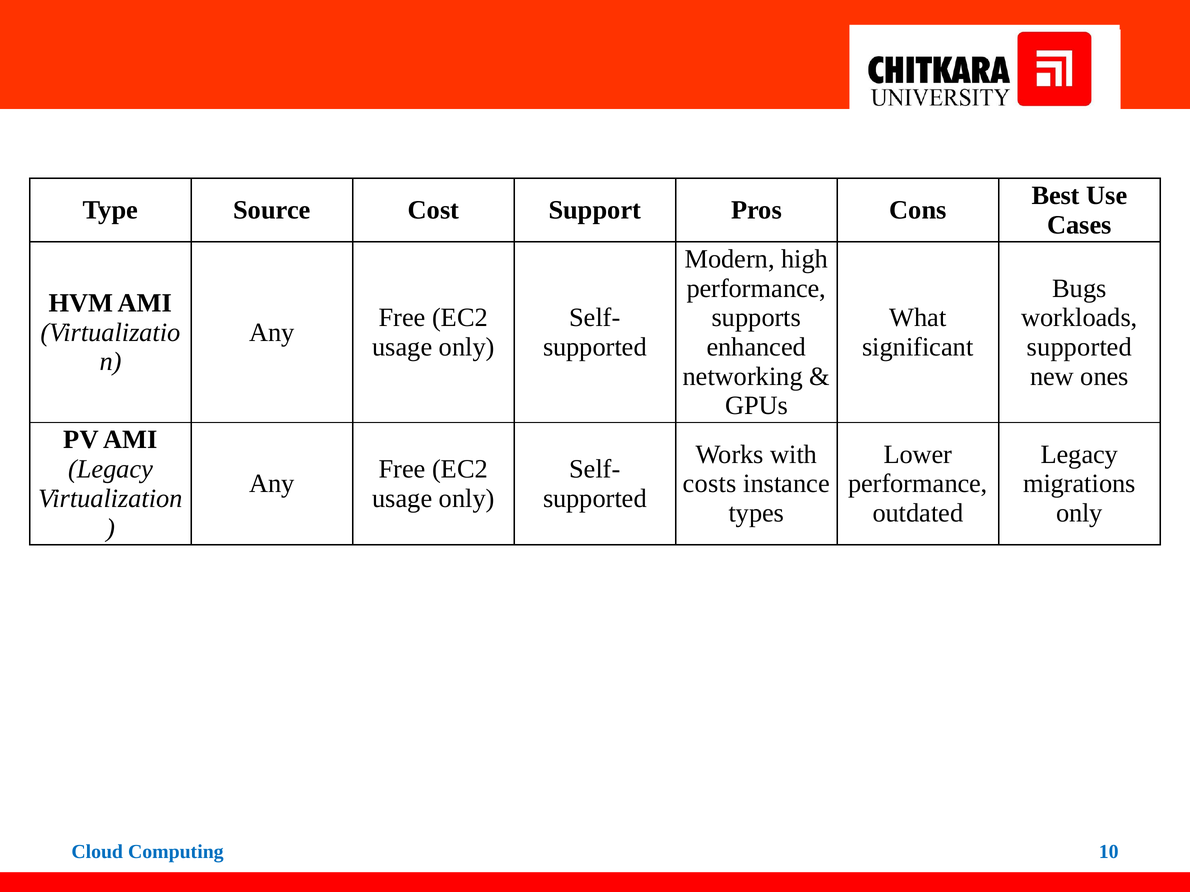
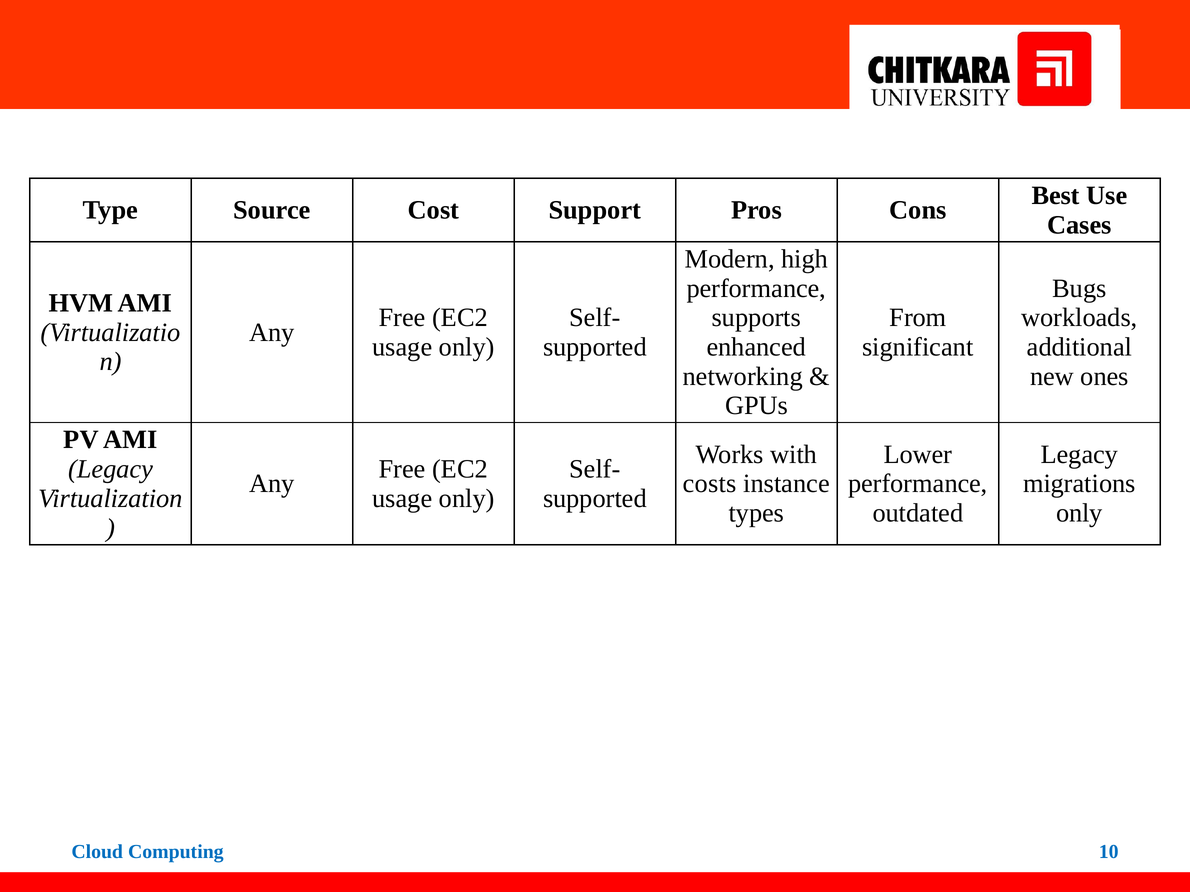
What: What -> From (918, 318)
supported: supported -> additional (1079, 347)
